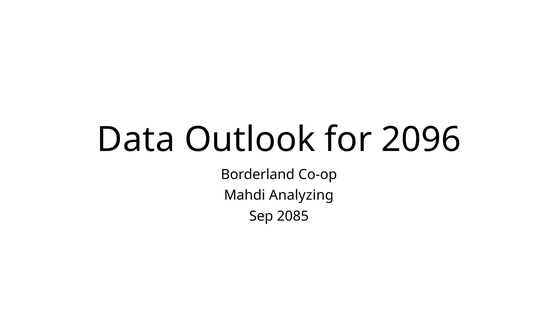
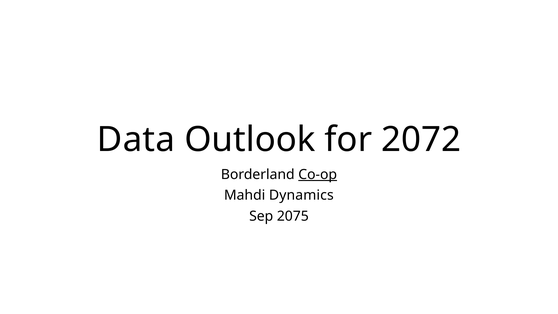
2096: 2096 -> 2072 (421, 139)
Co-op underline: none -> present (318, 174)
Analyzing: Analyzing -> Dynamics (301, 195)
2085: 2085 -> 2075 (293, 216)
